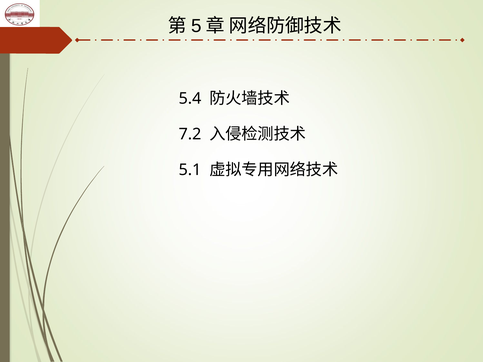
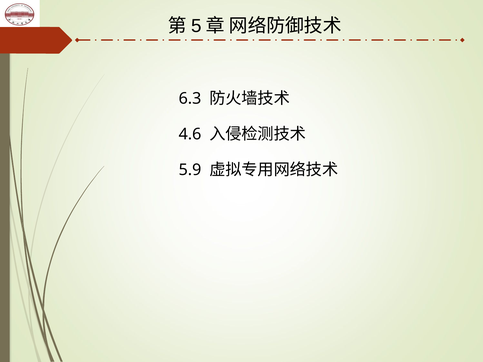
5.4: 5.4 -> 6.3 (190, 99)
7.2: 7.2 -> 4.6 (190, 134)
5.1: 5.1 -> 5.9 (190, 170)
